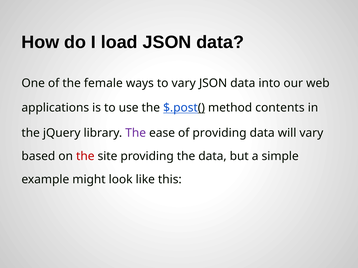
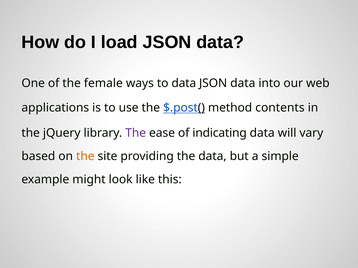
to vary: vary -> data (184, 83)
of providing: providing -> indicating (220, 133)
the colour: red -> orange (85, 156)
